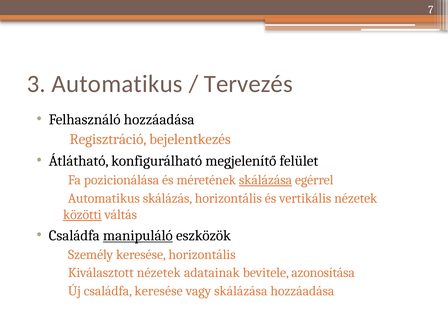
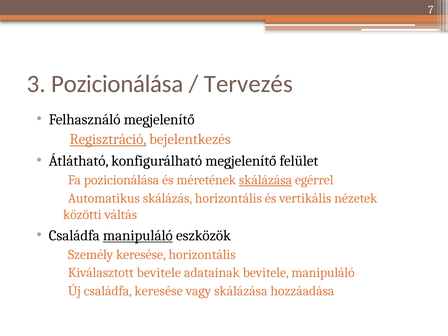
3 Automatikus: Automatikus -> Pozicionálása (117, 84)
Felhasználó hozzáadása: hozzáadása -> megjelenítő (159, 120)
Regisztráció underline: none -> present (108, 139)
közötti underline: present -> none (82, 215)
Kiválasztott nézetek: nézetek -> bevitele (159, 273)
bevitele azonosítása: azonosítása -> manipuláló (323, 273)
